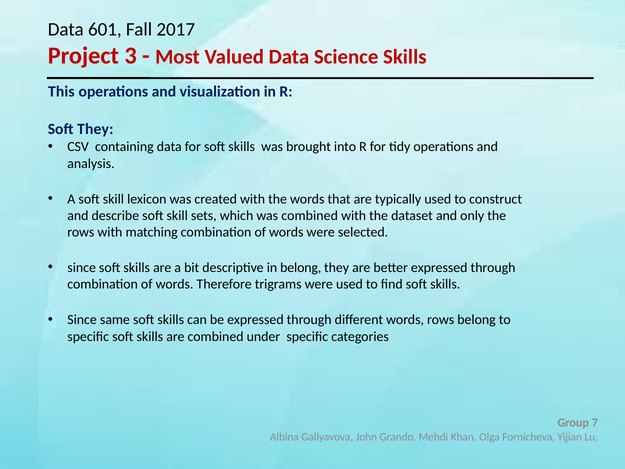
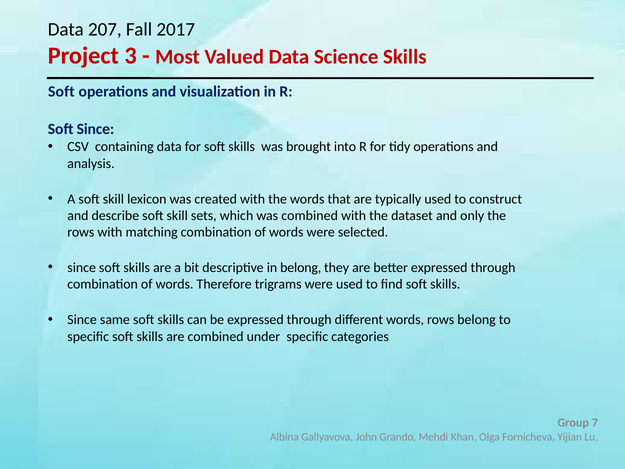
601: 601 -> 207 (105, 29)
This: This -> Soft (61, 92)
Soft They: They -> Since (95, 129)
